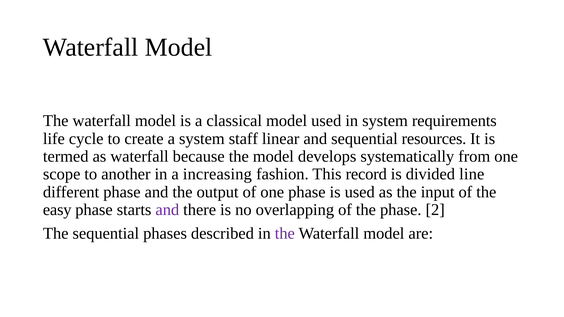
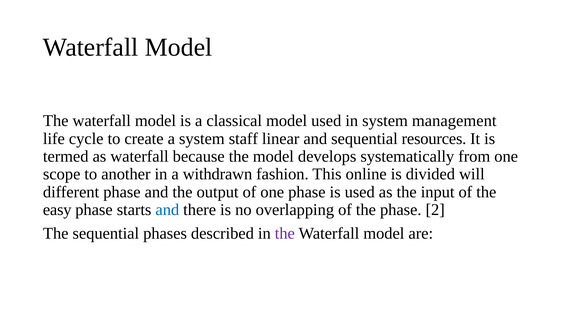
requirements: requirements -> management (454, 121)
increasing: increasing -> withdrawn (218, 174)
record: record -> online (366, 174)
line: line -> will (472, 174)
and colour: purple -> blue (167, 210)
